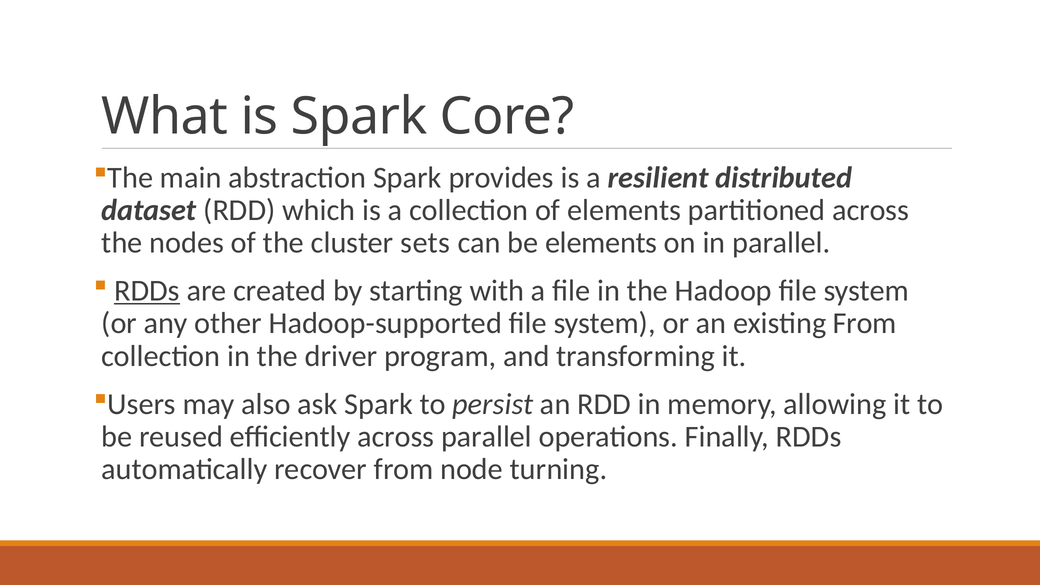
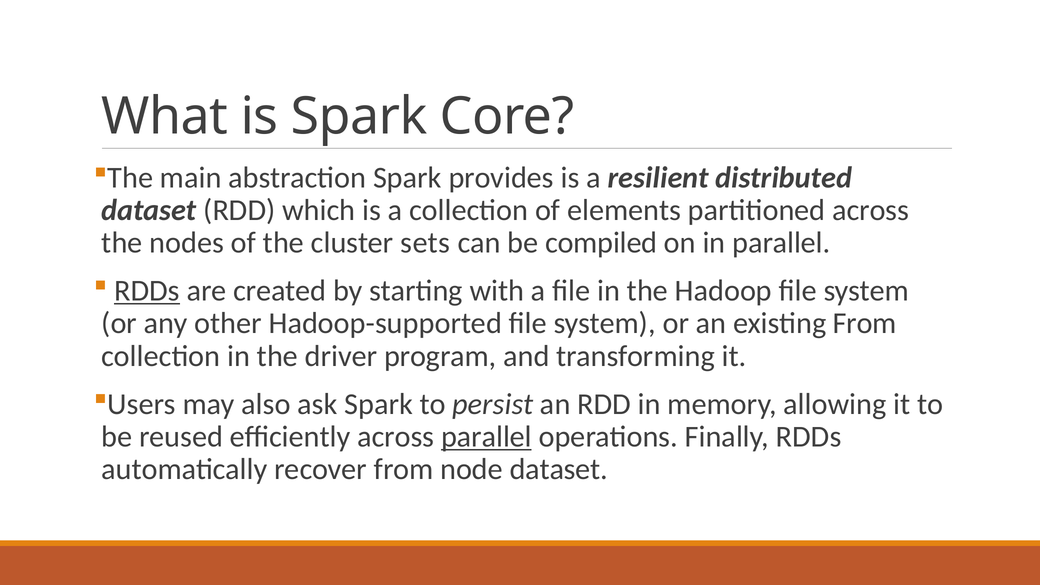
be elements: elements -> compiled (601, 243)
parallel underline: none -> present (486, 437)
node turning: turning -> dataset (559, 469)
